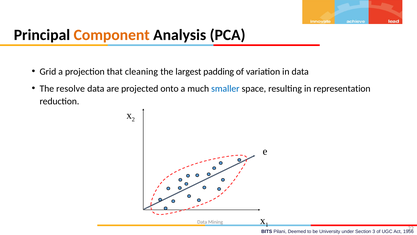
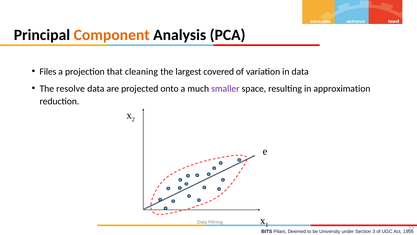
Grid: Grid -> Files (48, 72)
padding: padding -> covered (219, 72)
smaller colour: blue -> purple (225, 88)
representation: representation -> approximation (342, 88)
